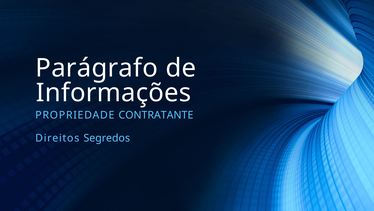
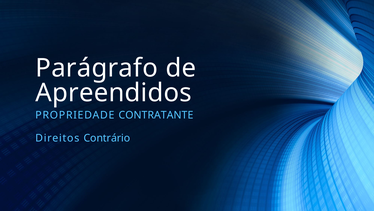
Informações: Informações -> Apreendidos (114, 93)
Segredos: Segredos -> Contrário (107, 138)
